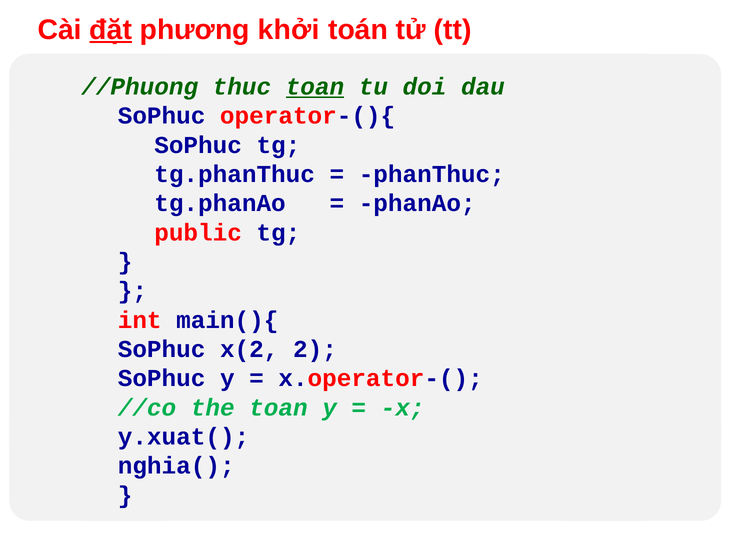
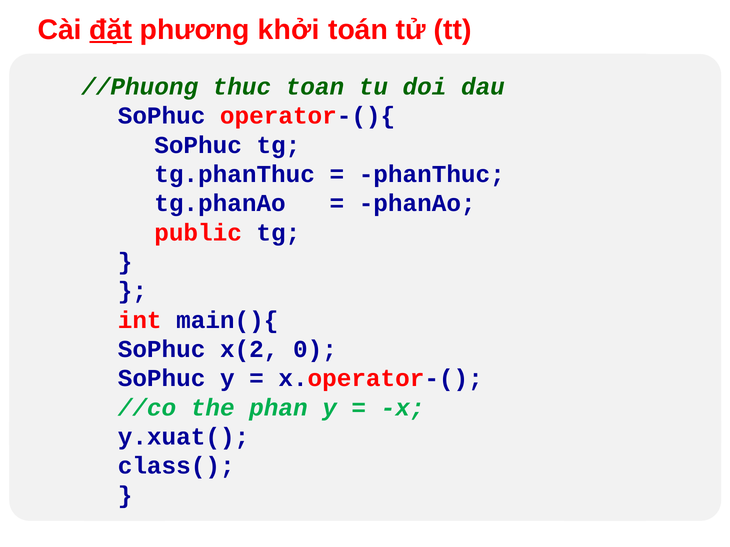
toan underline: present -> none (315, 87)
2: 2 -> 0 (315, 350)
the toan: toan -> phan (278, 408)
nghia(: nghia( -> class( (176, 466)
